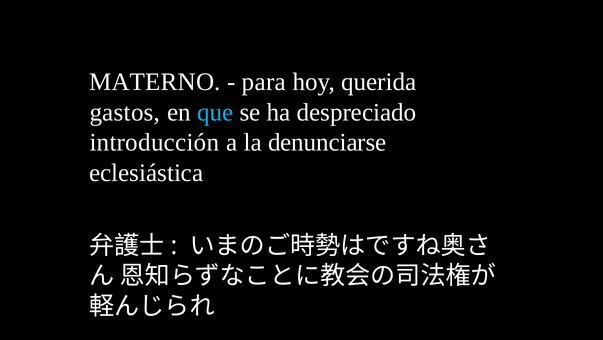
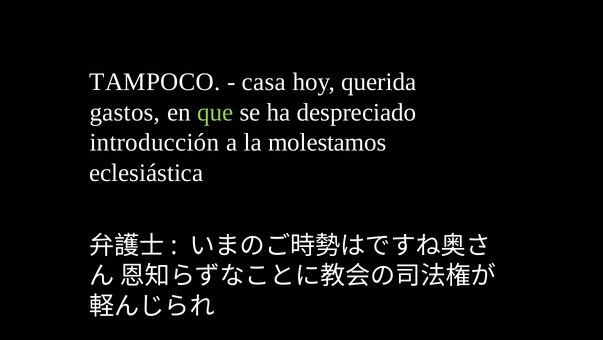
MATERNO: MATERNO -> TAMPOCO (155, 82)
para: para -> casa (264, 82)
que colour: light blue -> light green (215, 112)
denunciarse: denunciarse -> molestamos (327, 142)
